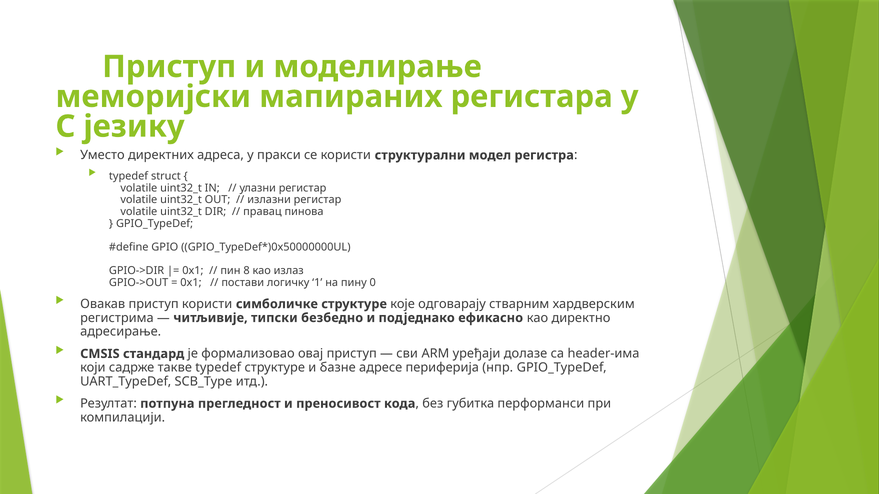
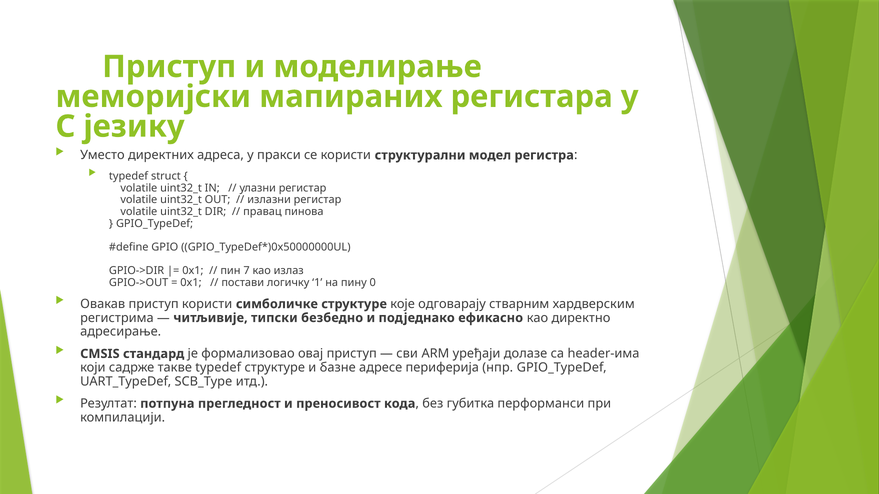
8: 8 -> 7 (247, 271)
